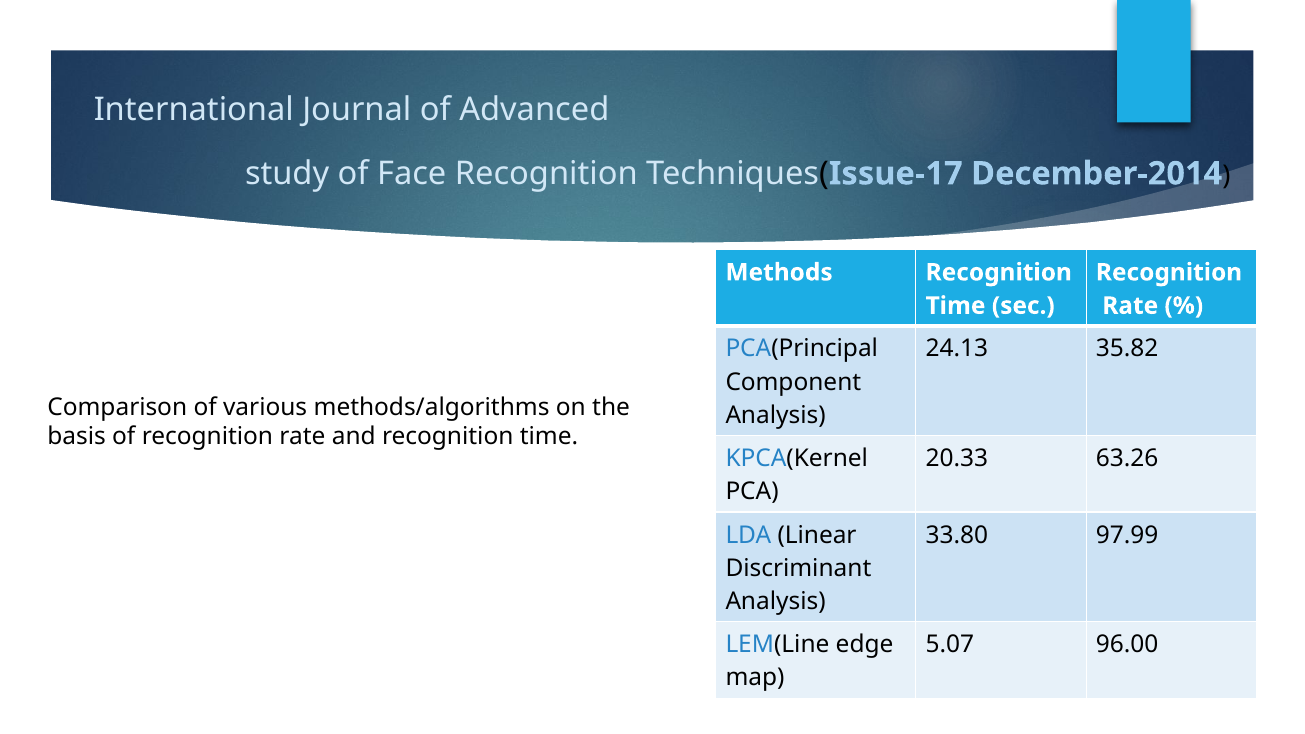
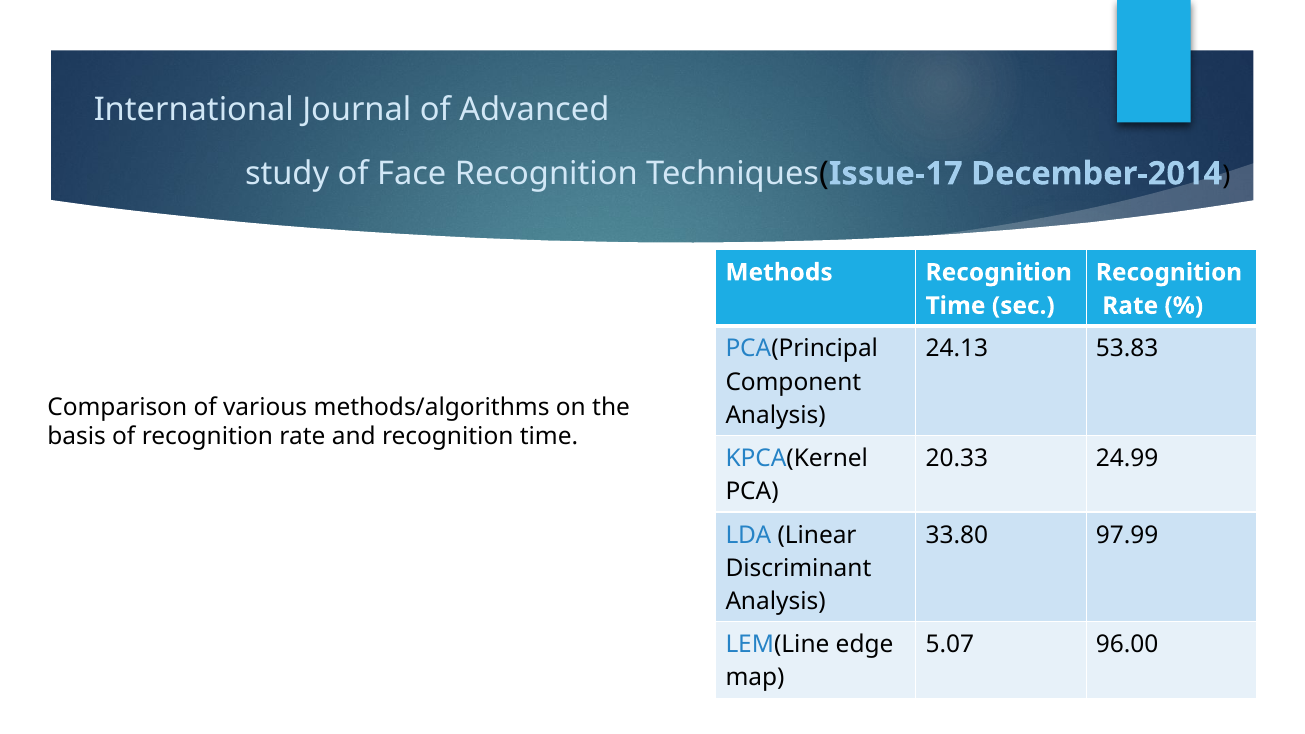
35.82: 35.82 -> 53.83 (1127, 349)
63.26: 63.26 -> 24.99 (1127, 459)
